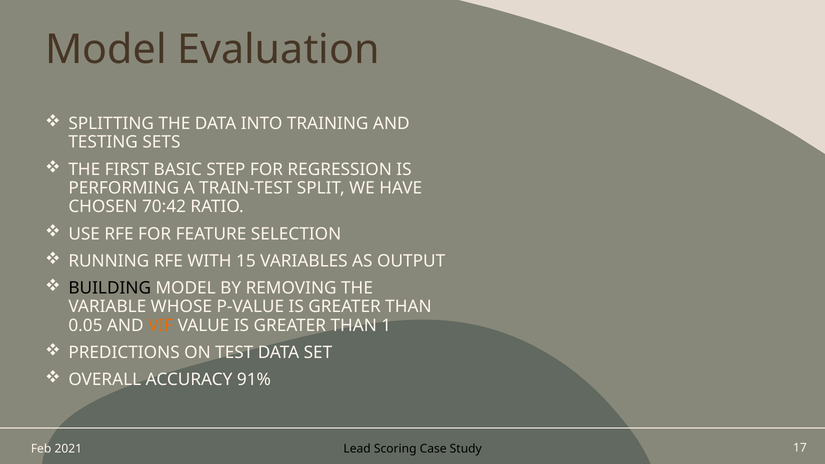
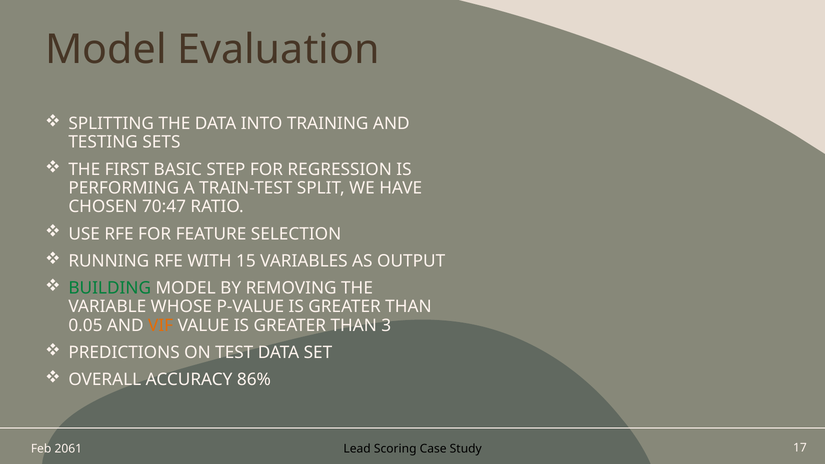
70:42: 70:42 -> 70:47 (164, 207)
BUILDING colour: black -> green (110, 288)
1: 1 -> 3 (386, 325)
91%: 91% -> 86% (254, 380)
2021: 2021 -> 2061 (68, 449)
